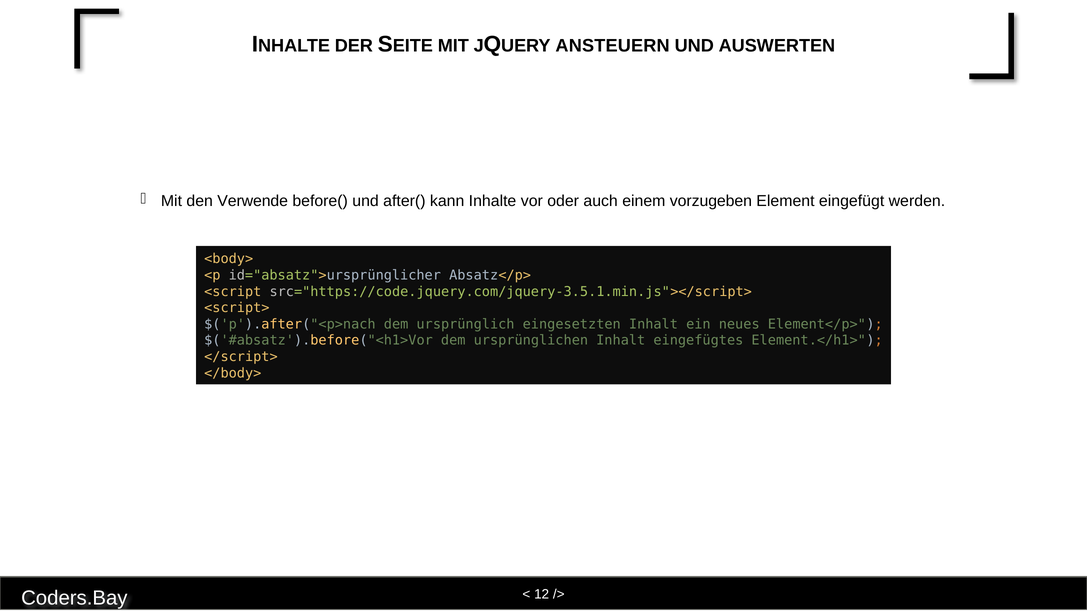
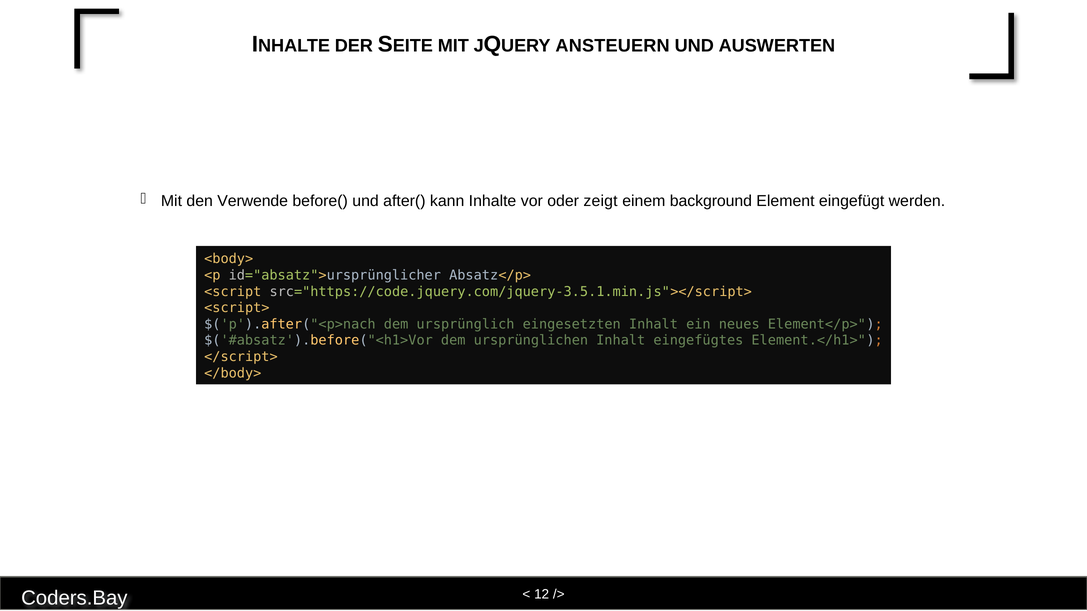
auch: auch -> zeigt (601, 201)
vorzugeben: vorzugeben -> background (711, 201)
